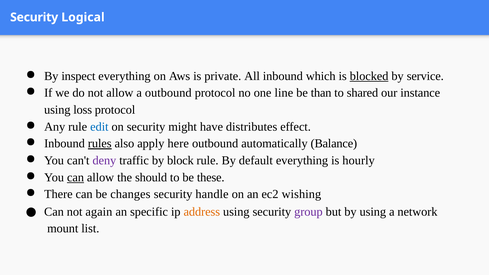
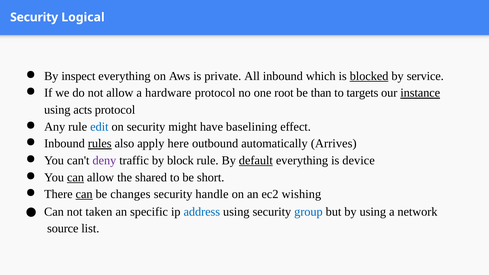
a outbound: outbound -> hardware (168, 93)
line: line -> root (284, 93)
shared: shared -> targets (362, 93)
instance underline: none -> present (420, 93)
loss: loss -> acts (83, 110)
distributes: distributes -> baselining (252, 127)
Balance: Balance -> Arrives (334, 144)
default underline: none -> present (256, 160)
hourly: hourly -> device (359, 160)
should: should -> shared (151, 177)
these: these -> short (211, 177)
can underline: none -> present (84, 194)
again: again -> taken (99, 212)
address colour: orange -> blue (202, 212)
group colour: purple -> blue (308, 212)
mount: mount -> source (63, 229)
